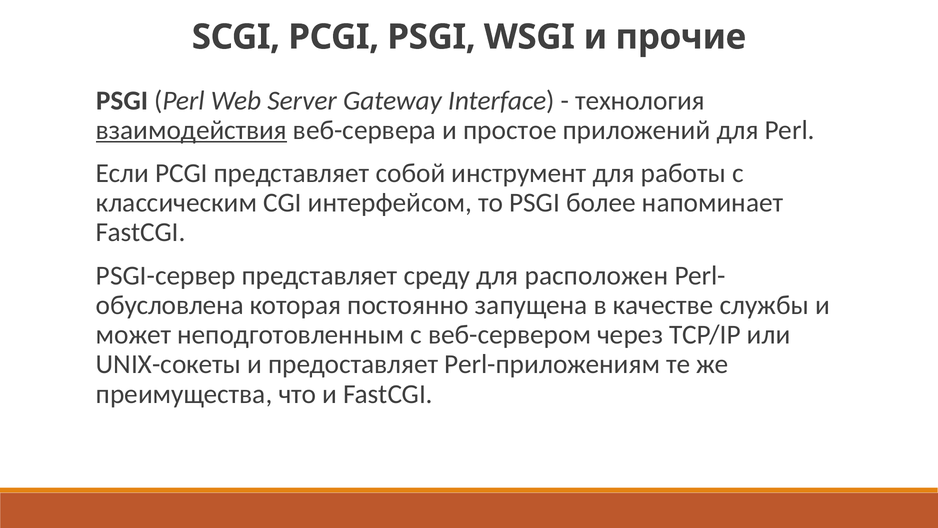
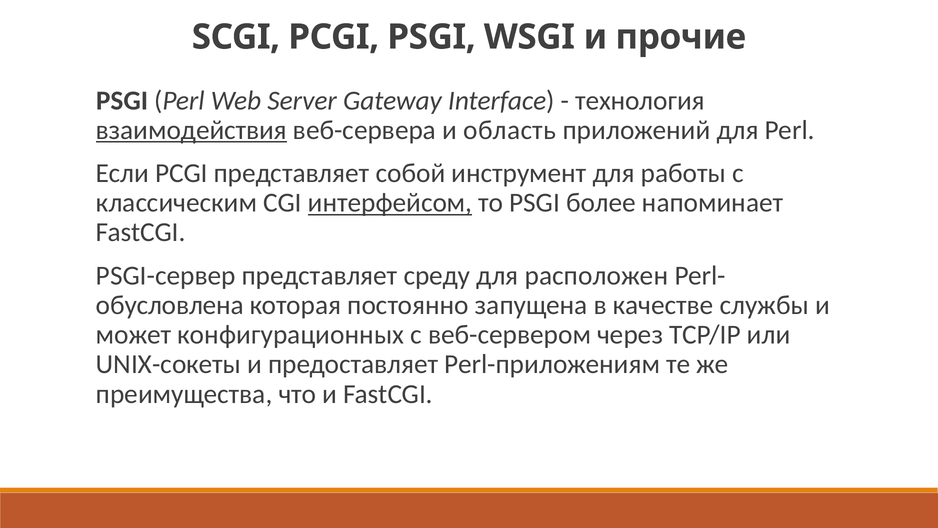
простое: простое -> область (510, 130)
интерфейсом underline: none -> present (390, 203)
неподготовленным: неподготовленным -> конфигурационных (291, 335)
